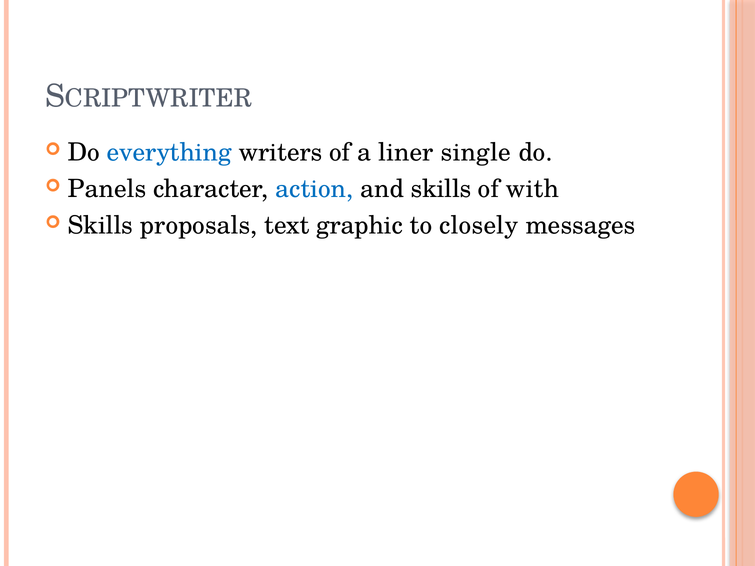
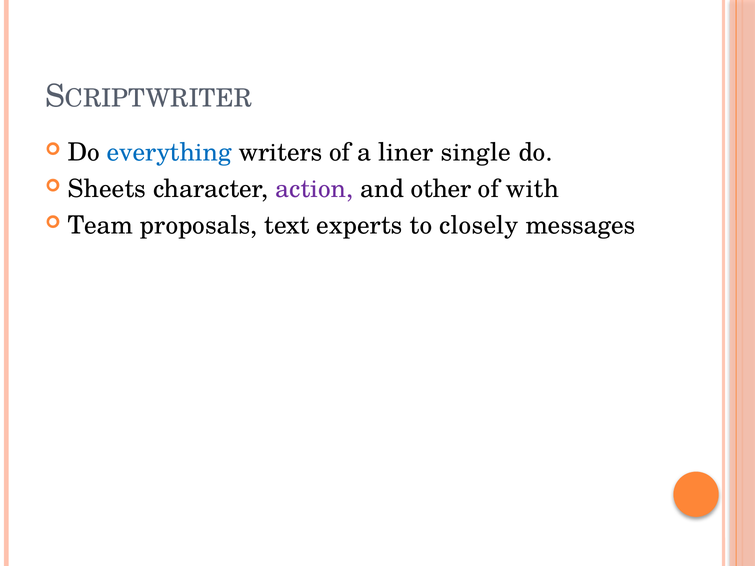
Panels: Panels -> Sheets (107, 189)
action colour: blue -> purple (314, 189)
and skills: skills -> other (441, 189)
Skills: Skills -> Team (100, 226)
graphic: graphic -> experts (359, 226)
